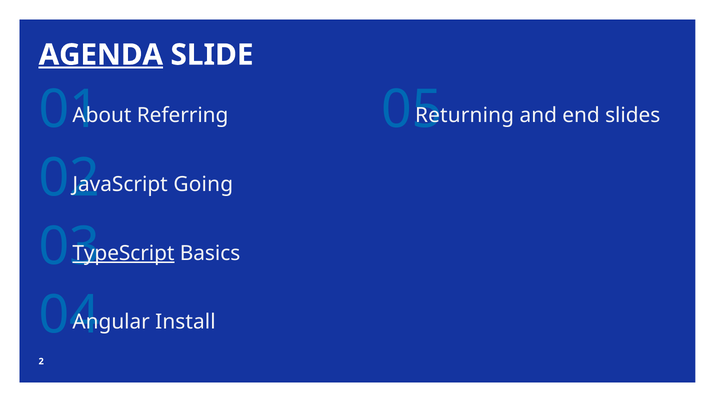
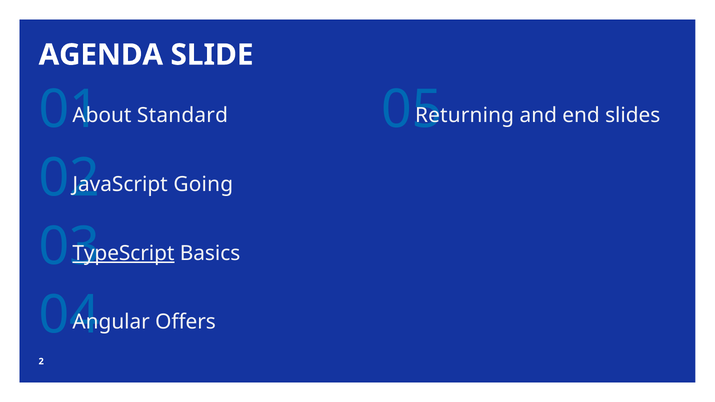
AGENDA underline: present -> none (101, 55)
Referring: Referring -> Standard (182, 116)
Install: Install -> Offers (186, 322)
